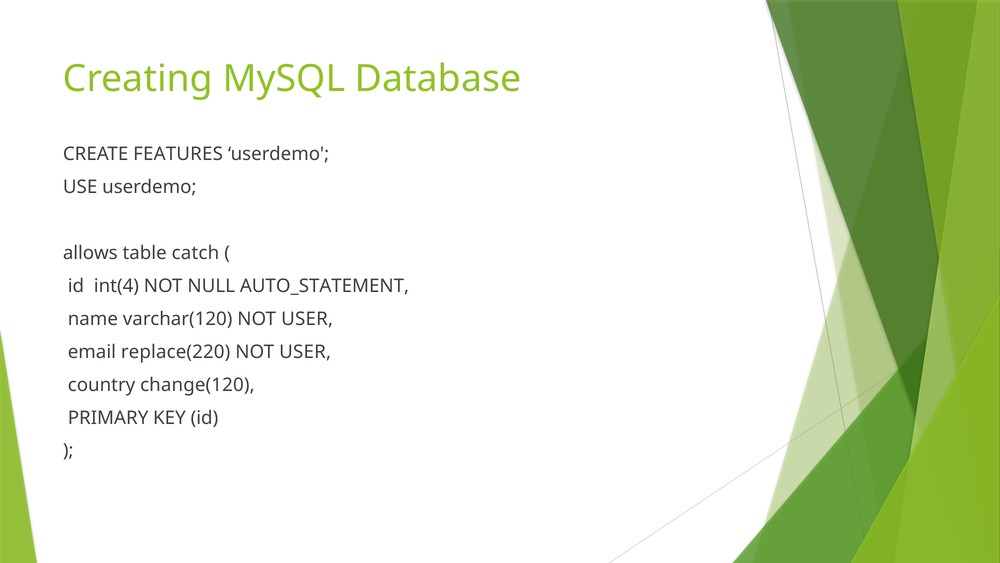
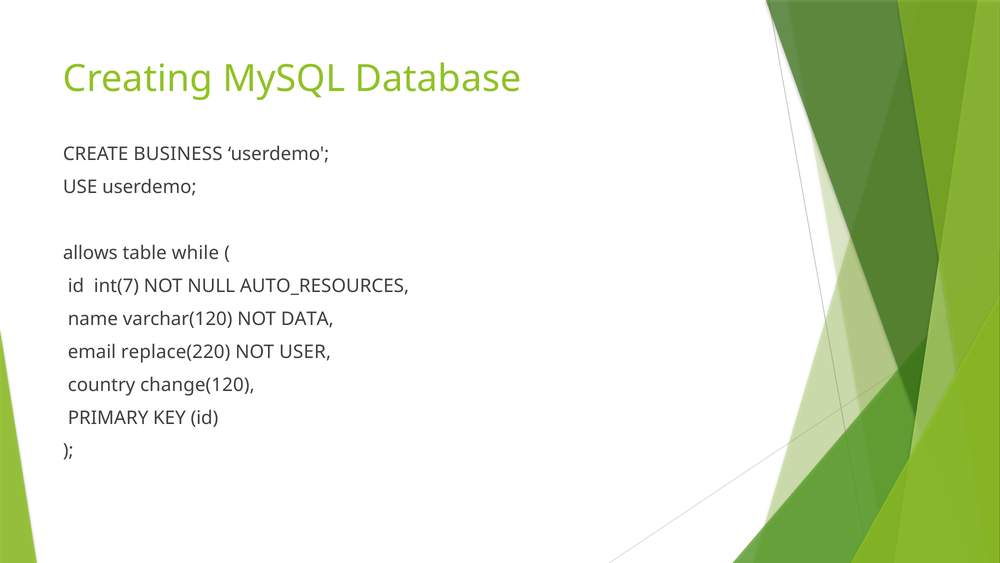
FEATURES: FEATURES -> BUSINESS (178, 154)
catch: catch -> while (195, 253)
int(4: int(4 -> int(7 (116, 286)
AUTO_STATEMENT: AUTO_STATEMENT -> AUTO_RESOURCES (324, 286)
varchar(120 NOT USER: USER -> DATA (307, 319)
